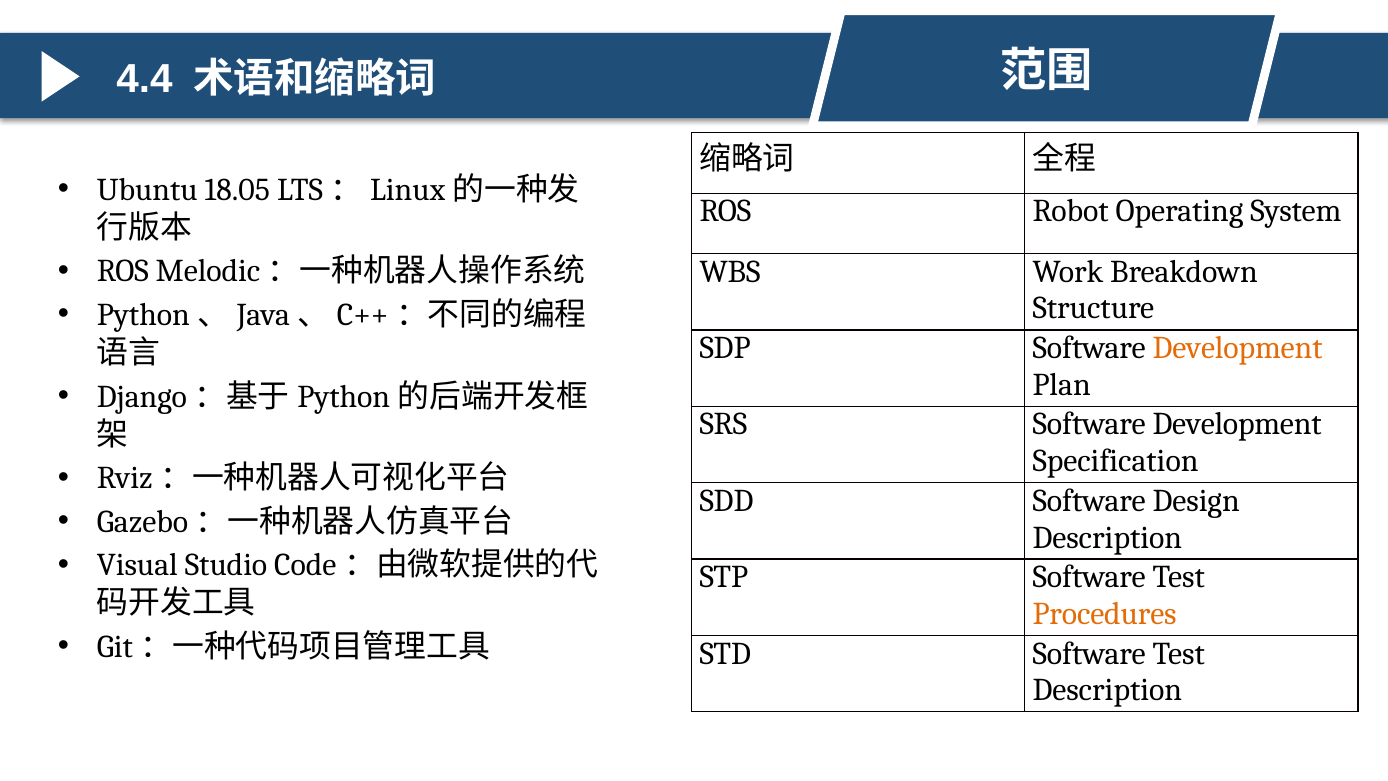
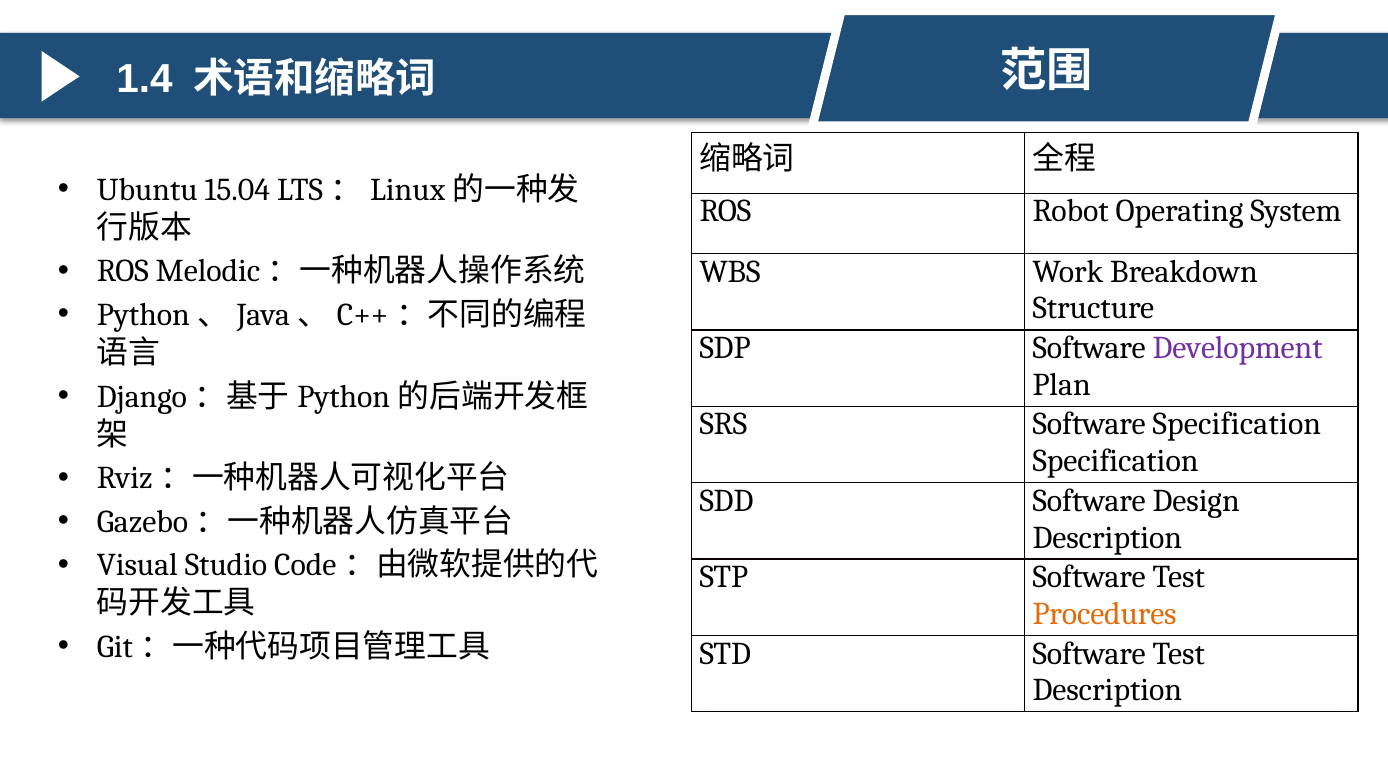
4.4: 4.4 -> 1.4 (145, 79)
18.05: 18.05 -> 15.04 (237, 190)
Development colour: orange -> purple (1238, 348)
SRS Software Development: Development -> Specification (1237, 424)
